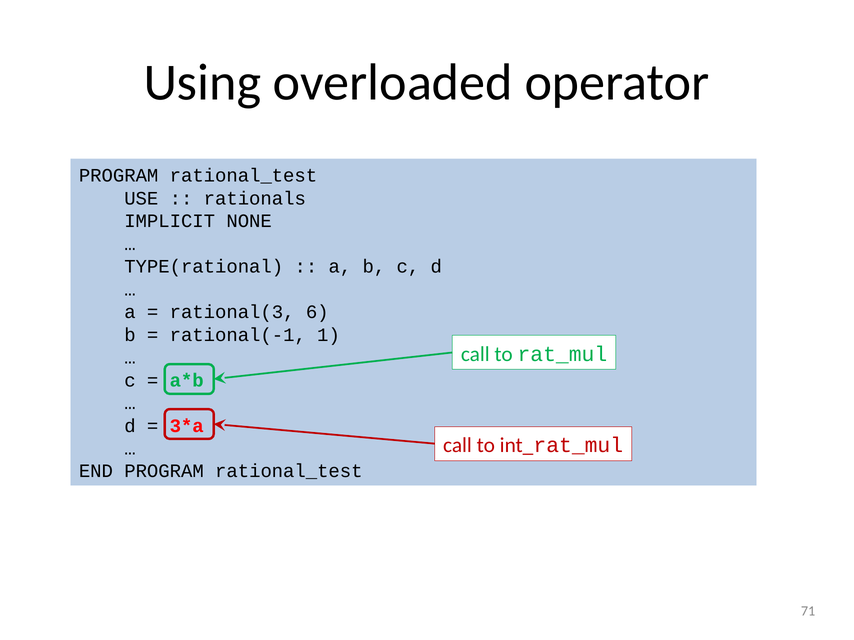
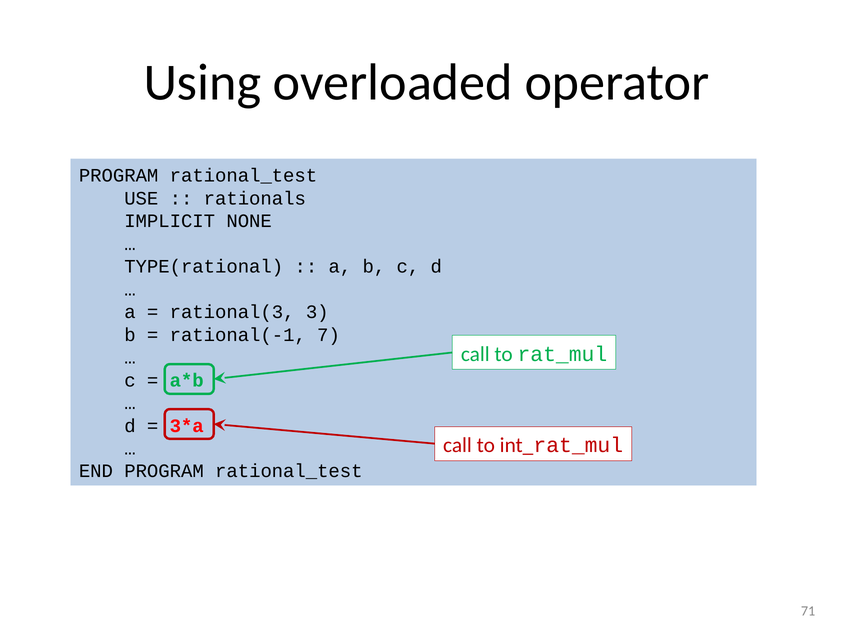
6: 6 -> 3 (317, 312)
1: 1 -> 7 (329, 335)
